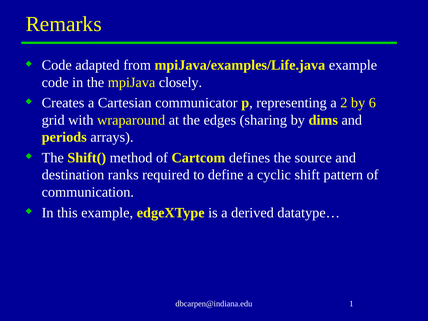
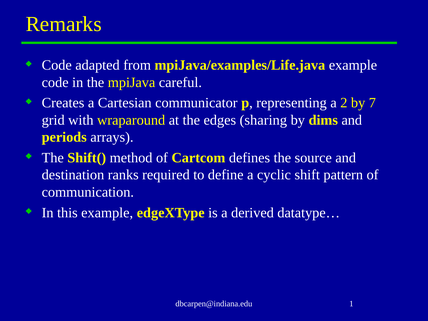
closely: closely -> careful (180, 82)
6: 6 -> 7 (372, 103)
